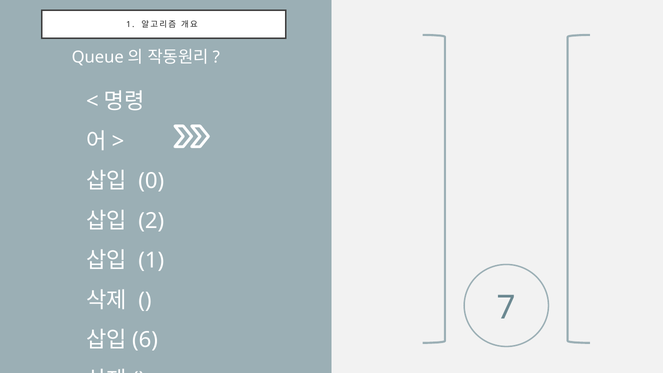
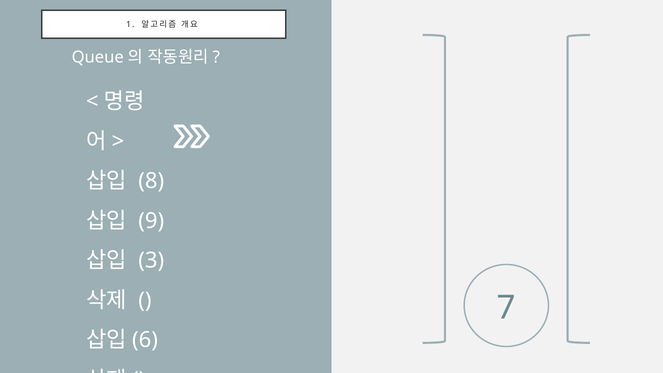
0: 0 -> 8 (151, 181)
2: 2 -> 9 (151, 221)
1: 1 -> 3 (151, 261)
